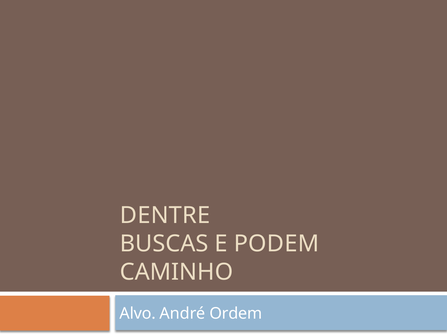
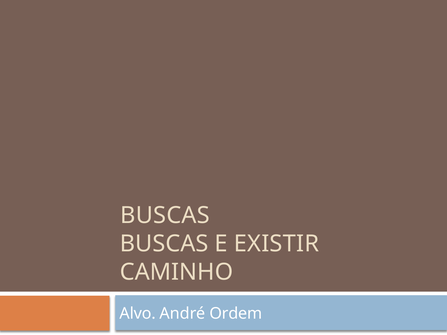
DENTRE: DENTRE -> BUSCAS (165, 215)
PODEM: PODEM -> EXISTIR (276, 244)
